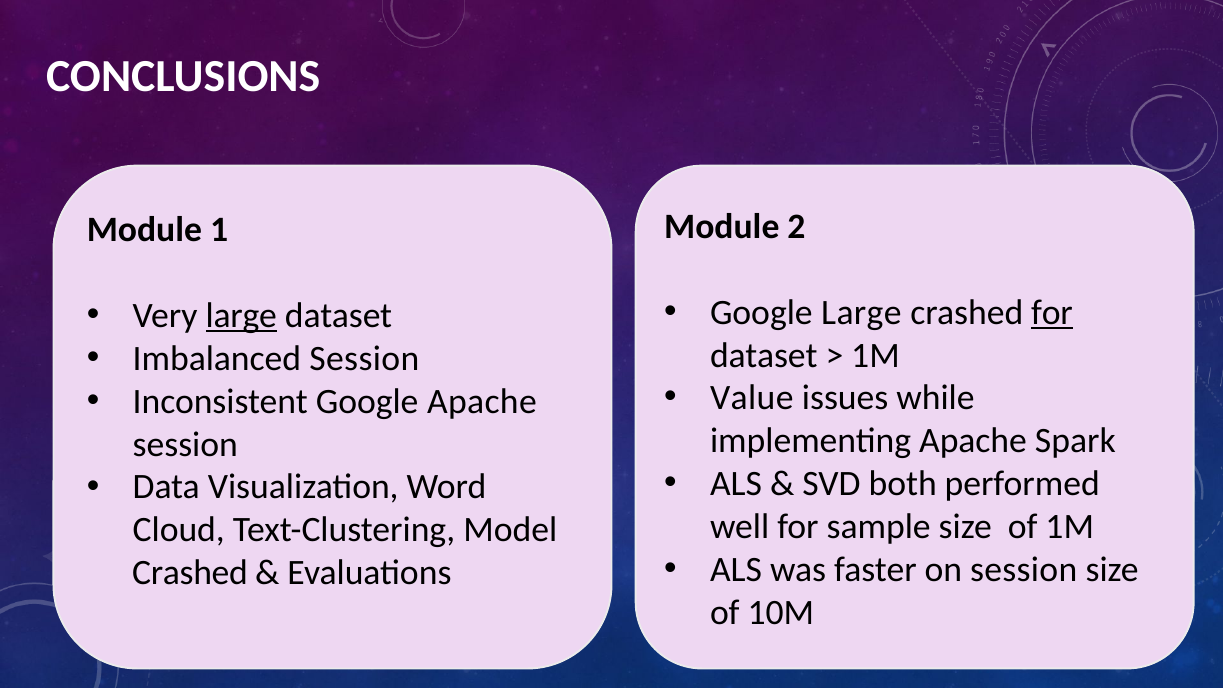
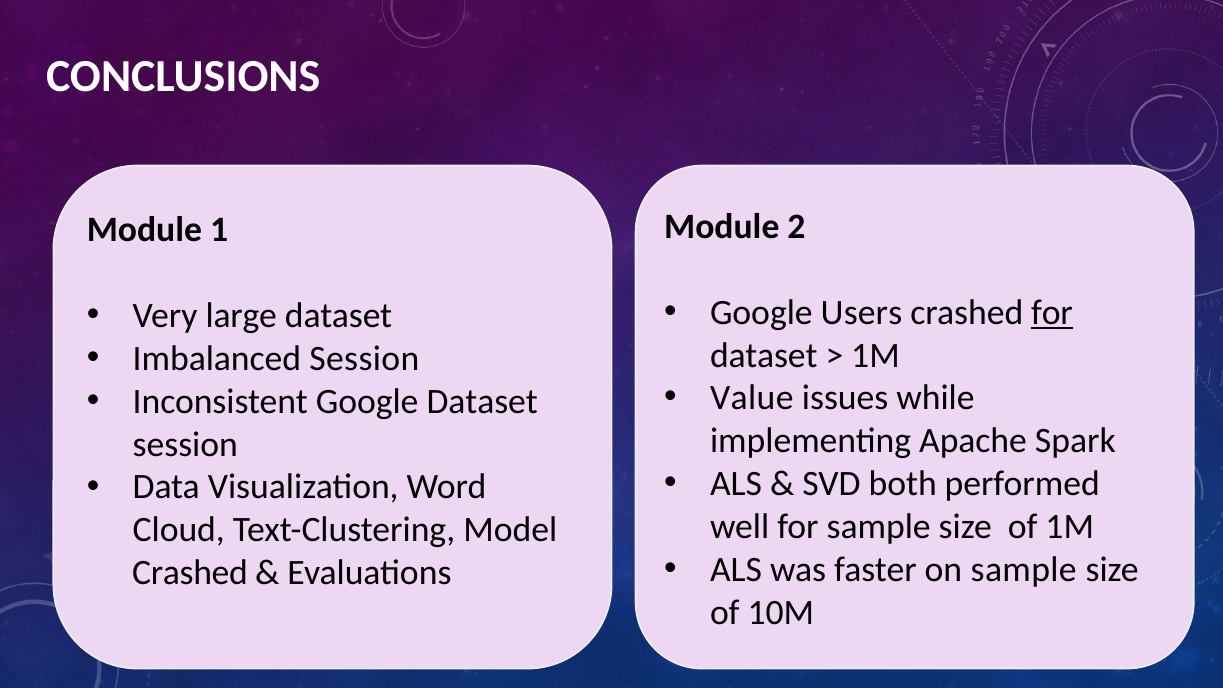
Google Large: Large -> Users (862, 312)
large underline: present -> none (241, 316)
Google Apache: Apache -> Dataset (482, 401)
on session: session -> sample (1024, 569)
